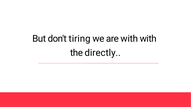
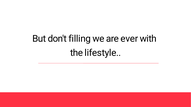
tiring: tiring -> filling (80, 39)
are with: with -> ever (129, 39)
directly: directly -> lifestyle (103, 53)
